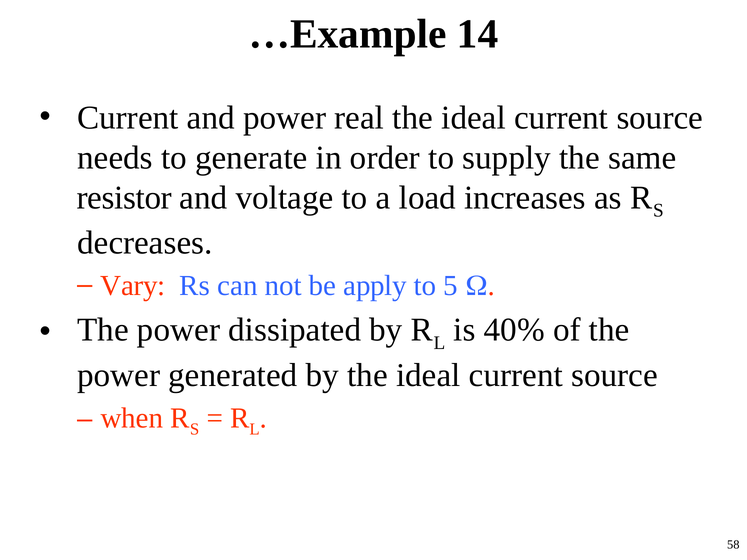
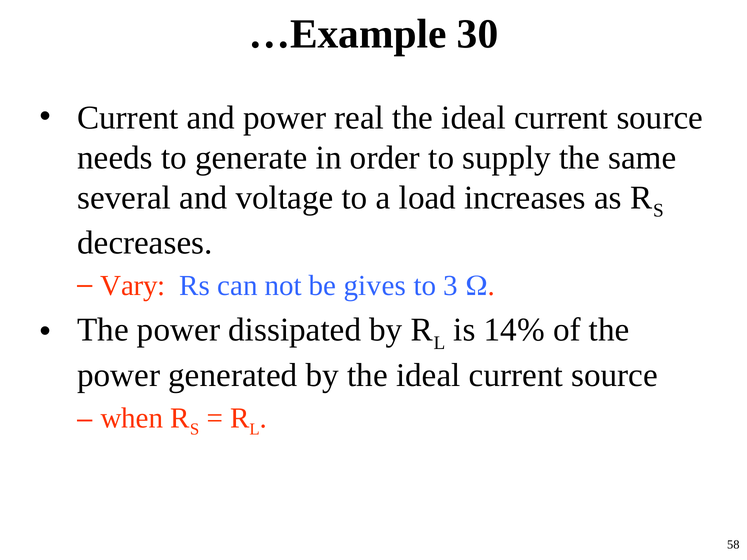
14: 14 -> 30 (478, 34)
resistor: resistor -> several (124, 198)
apply: apply -> gives (375, 286)
5: 5 -> 3 (451, 286)
40%: 40% -> 14% (514, 330)
